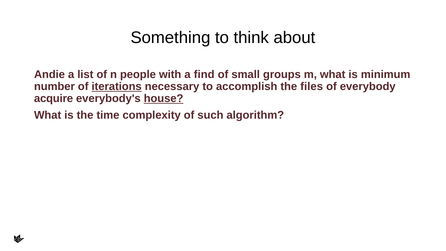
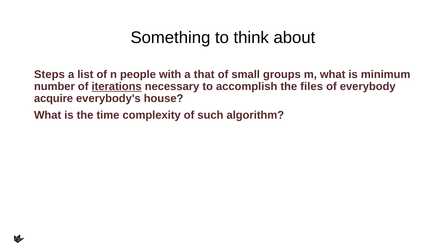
Andie: Andie -> Steps (49, 74)
find: find -> that (204, 74)
house underline: present -> none (164, 98)
